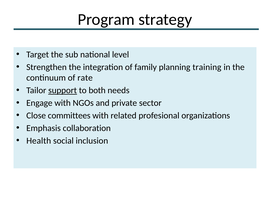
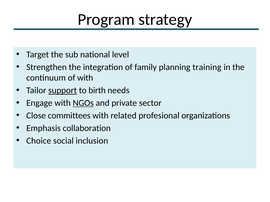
of rate: rate -> with (85, 78)
both: both -> birth (97, 91)
NGOs underline: none -> present (83, 103)
Health: Health -> Choice (39, 141)
